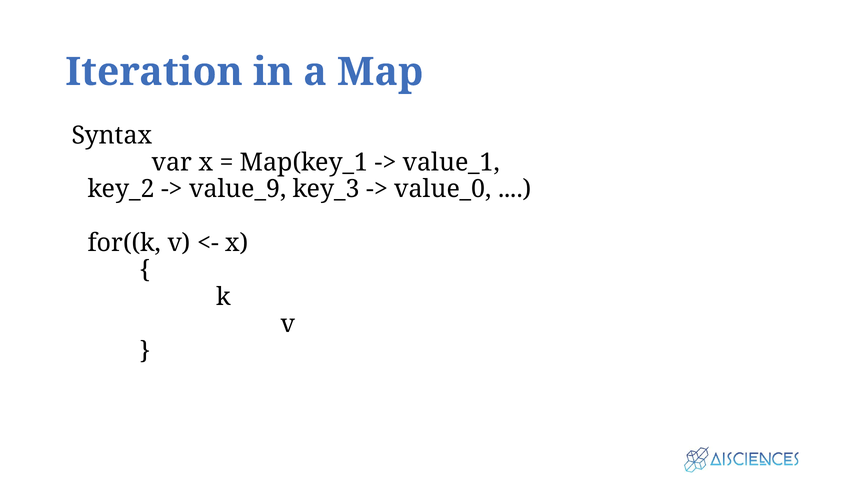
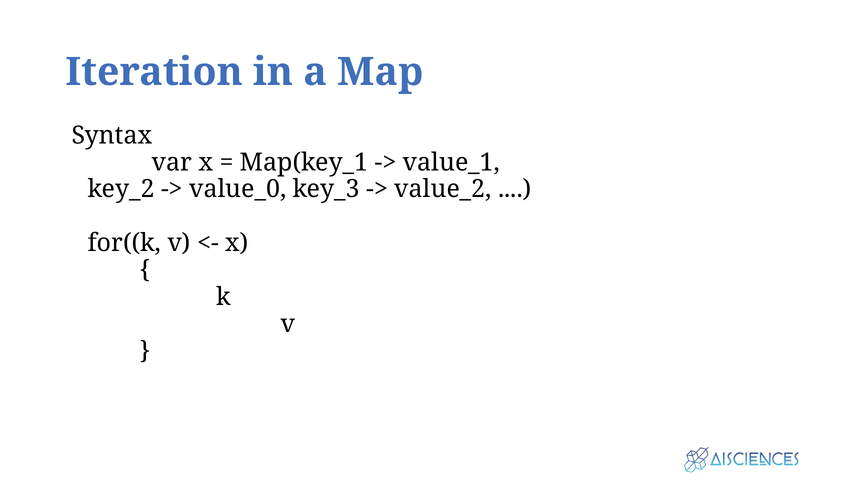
value_9: value_9 -> value_0 (238, 189)
value_0: value_0 -> value_2 (443, 189)
